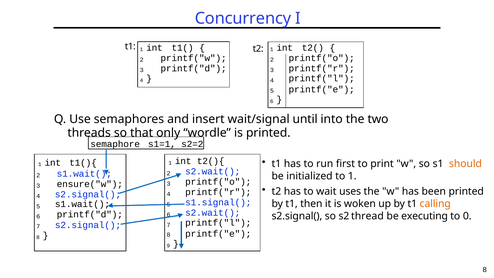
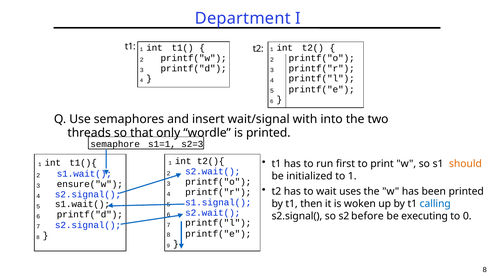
Concurrency: Concurrency -> Department (243, 18)
until: until -> with (305, 119)
s2=2: s2=2 -> s2=3 (192, 144)
calling colour: orange -> blue (435, 204)
thread: thread -> before (367, 216)
